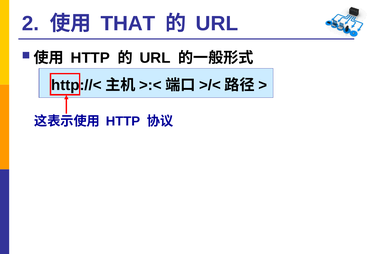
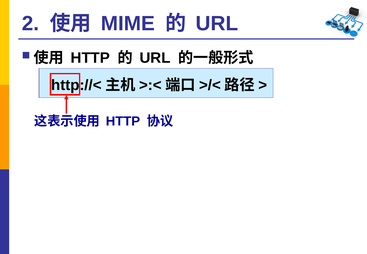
THAT: THAT -> MIME (128, 24)
